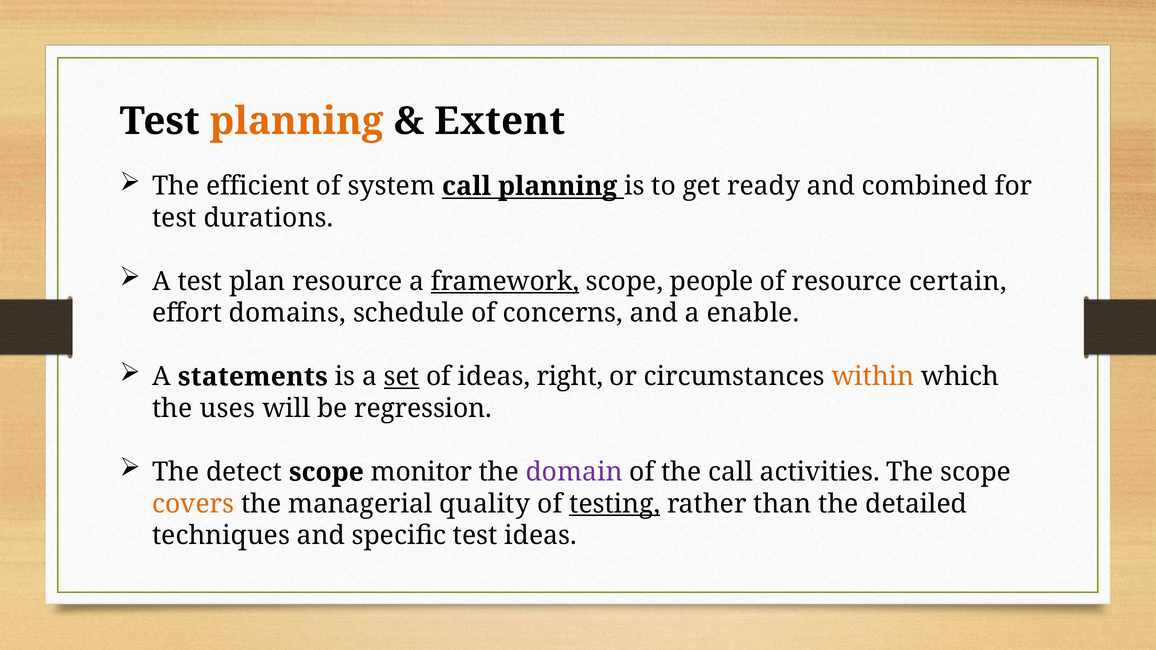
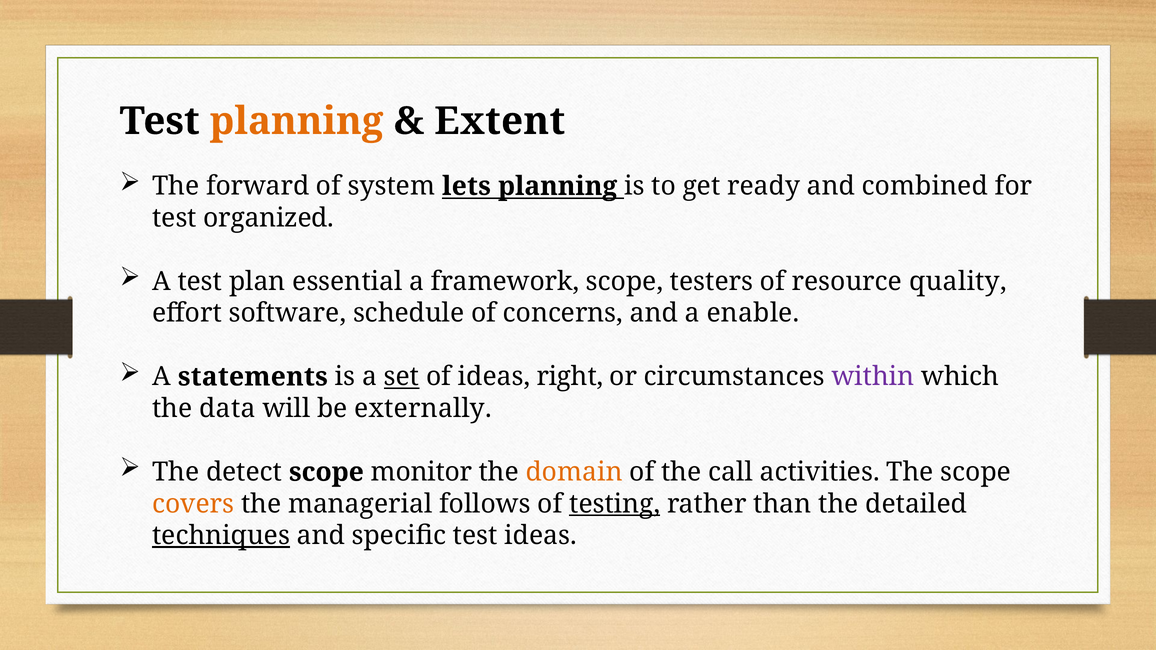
efficient: efficient -> forward (258, 186)
system call: call -> lets (466, 186)
durations: durations -> organized (269, 218)
plan resource: resource -> essential (347, 282)
framework underline: present -> none (505, 282)
people: people -> testers (712, 282)
certain: certain -> quality (958, 282)
domains: domains -> software (287, 313)
within colour: orange -> purple (873, 377)
uses: uses -> data (227, 409)
regression: regression -> externally (423, 409)
domain colour: purple -> orange (574, 472)
quality: quality -> follows (485, 504)
techniques underline: none -> present (221, 536)
